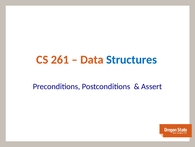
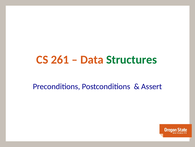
Structures colour: blue -> green (132, 59)
